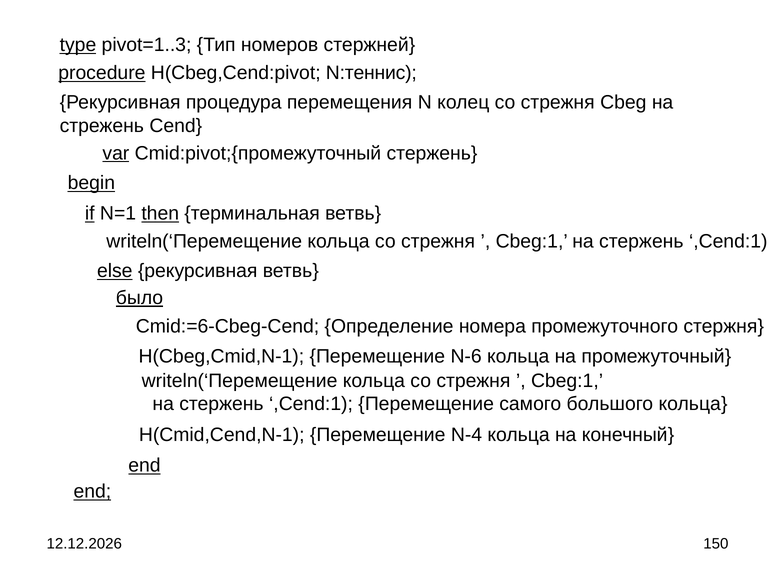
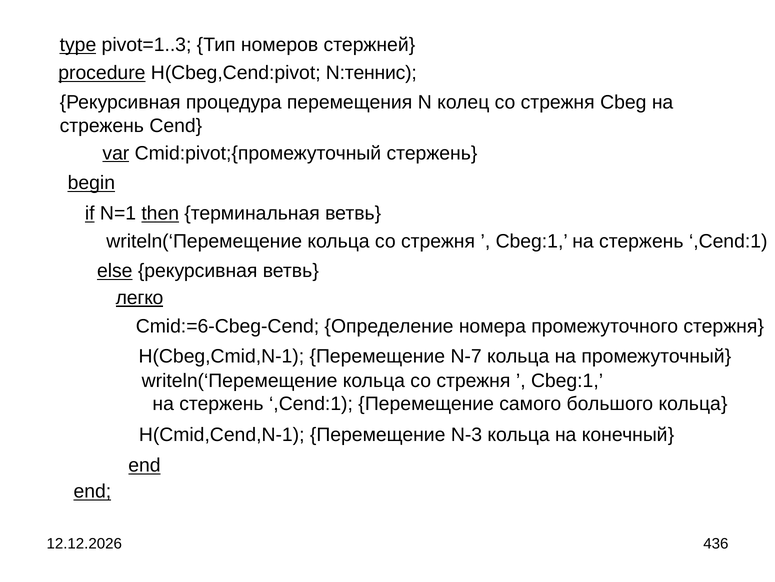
было: было -> легко (140, 297)
N-6: N-6 -> N-7 (466, 356)
N-4: N-4 -> N-3 (466, 435)
150: 150 -> 436 (716, 543)
